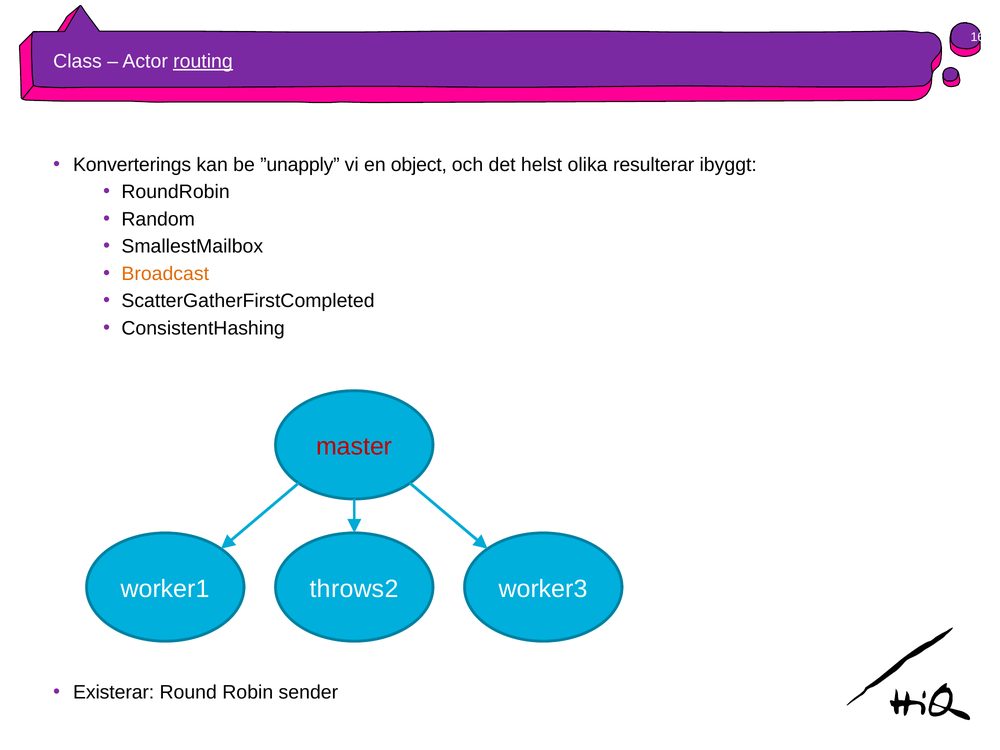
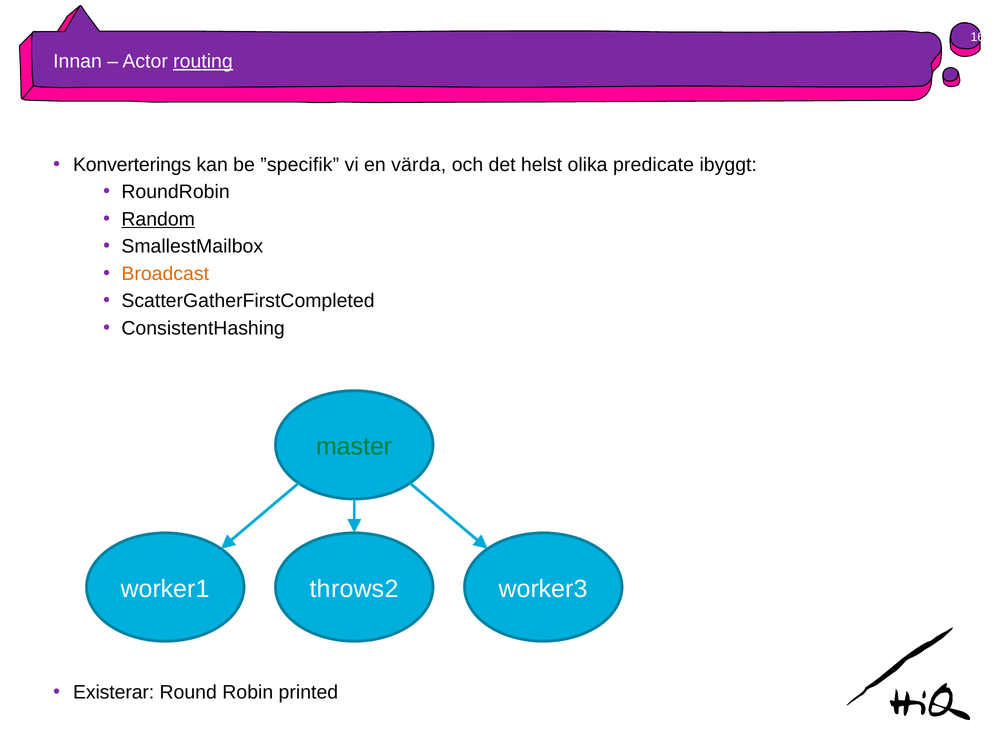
Class: Class -> Innan (78, 61)
”unapply: ”unapply -> ”specifik (300, 165)
object: object -> värda (419, 165)
resulterar: resulterar -> predicate (654, 165)
Random underline: none -> present (158, 219)
master colour: red -> green (354, 447)
sender: sender -> printed (308, 692)
